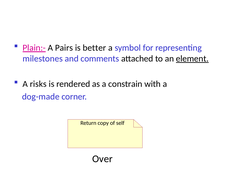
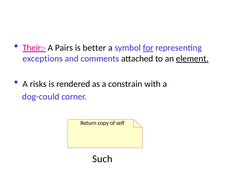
Plain:-: Plain:- -> Their:- (34, 48)
for underline: none -> present (148, 48)
milestones: milestones -> exceptions (43, 59)
dog-made: dog-made -> dog-could (41, 97)
Over: Over -> Such (102, 159)
